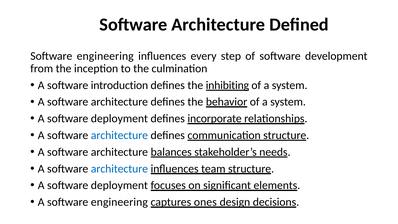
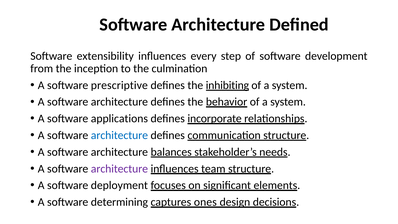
engineering: engineering -> extensibility (105, 56)
introduction: introduction -> prescriptive (119, 85)
deployment: deployment -> applications (119, 119)
architecture colour: blue -> purple (119, 169)
A software engineering: engineering -> determining (119, 202)
